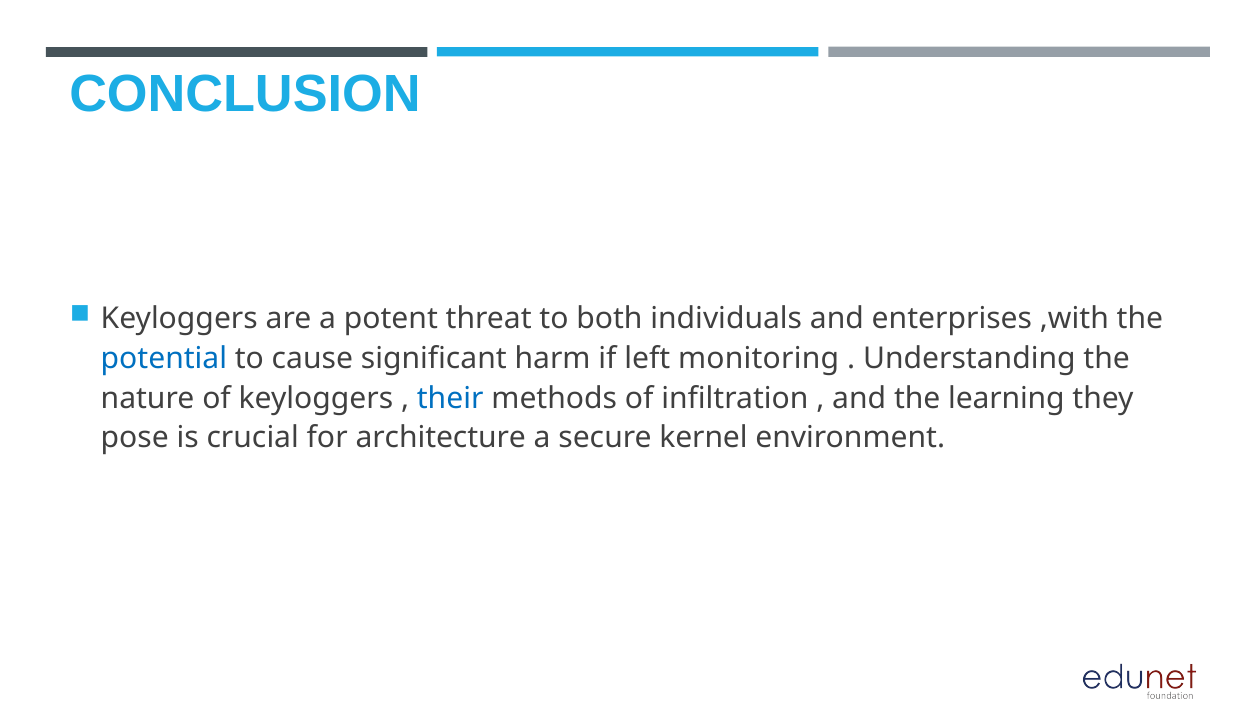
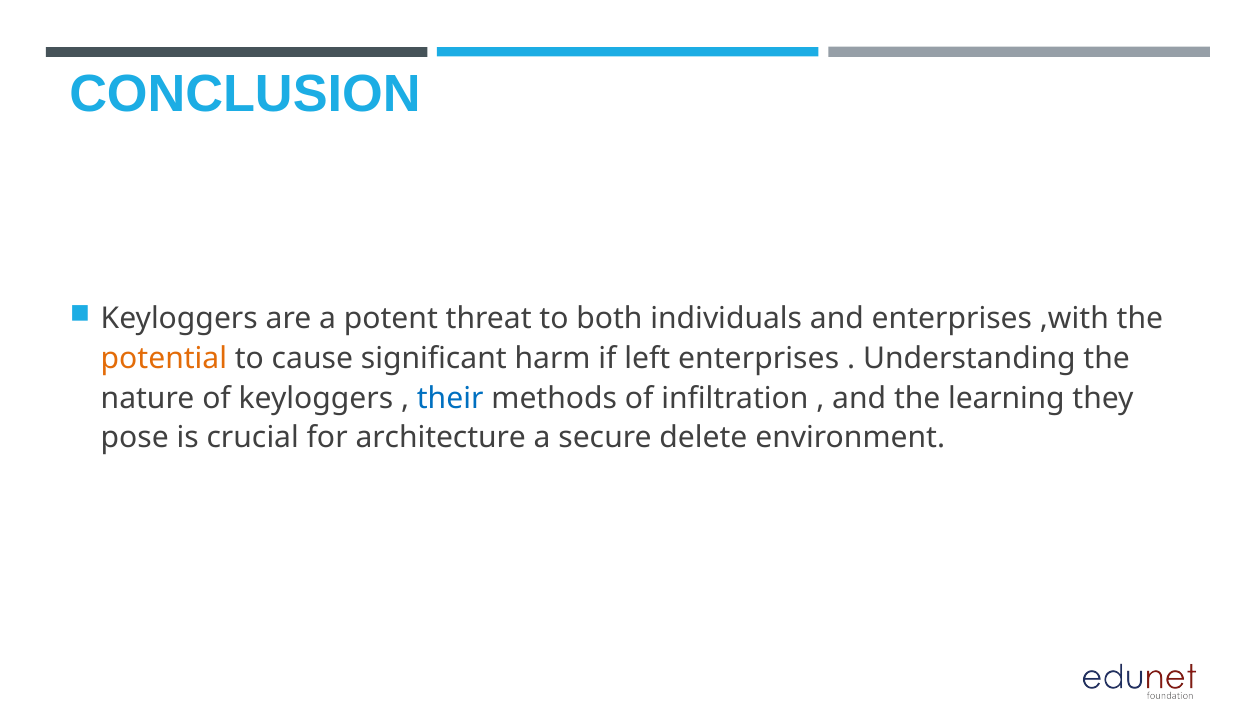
potential colour: blue -> orange (164, 359)
left monitoring: monitoring -> enterprises (759, 359)
kernel: kernel -> delete (703, 438)
